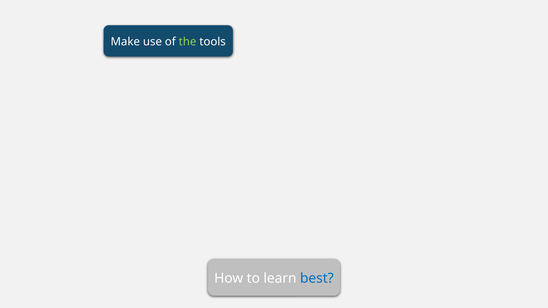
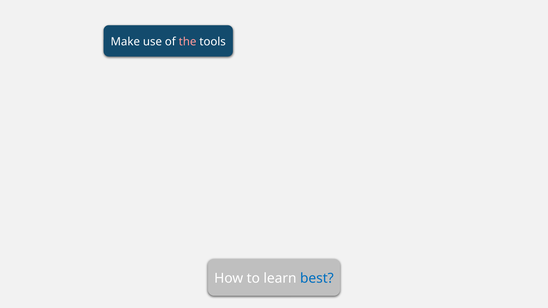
the colour: light green -> pink (188, 42)
